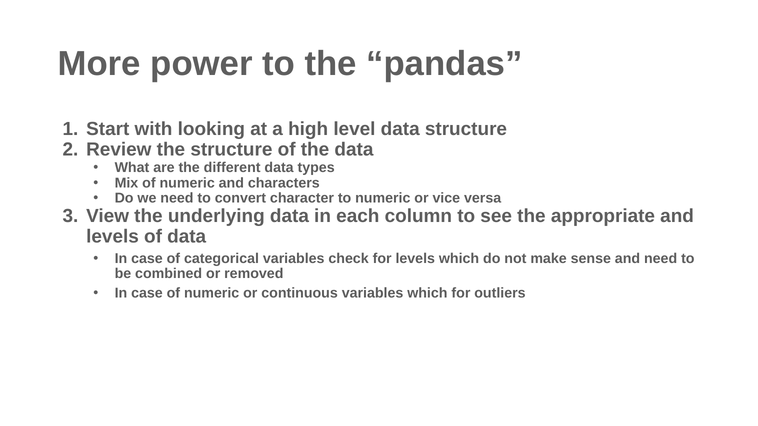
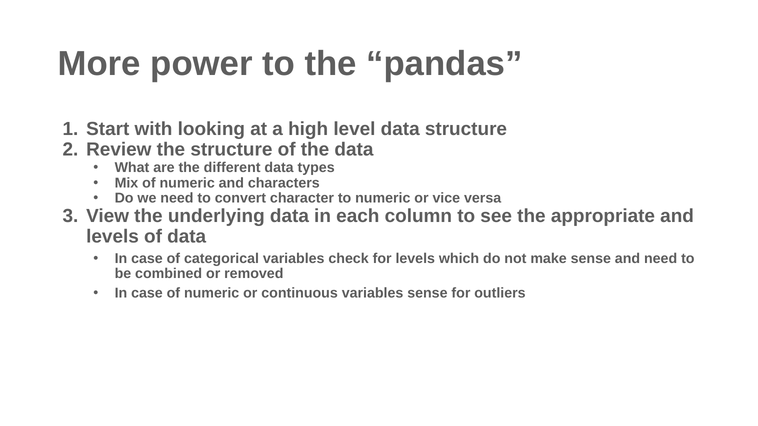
variables which: which -> sense (427, 293)
